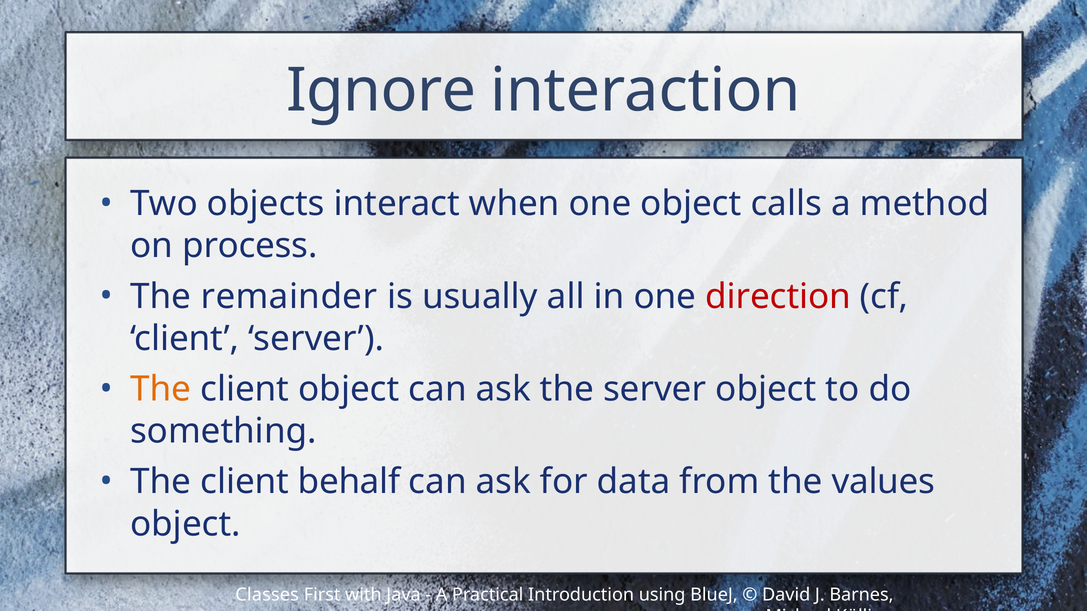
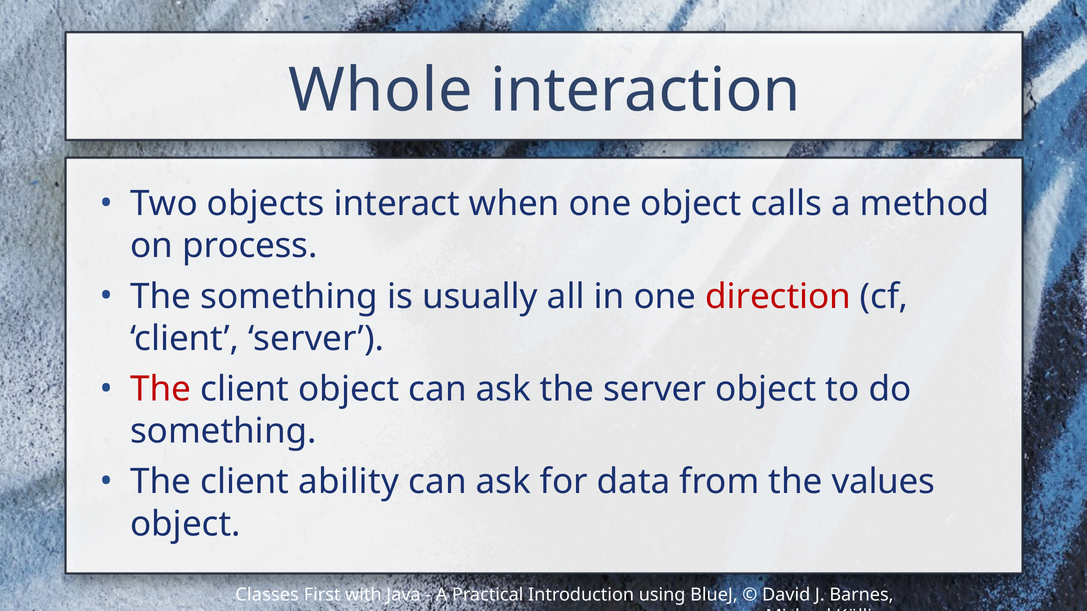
Ignore: Ignore -> Whole (381, 90)
The remainder: remainder -> something (289, 297)
The colour: orange -> red (161, 389)
behalf: behalf -> ability (349, 482)
